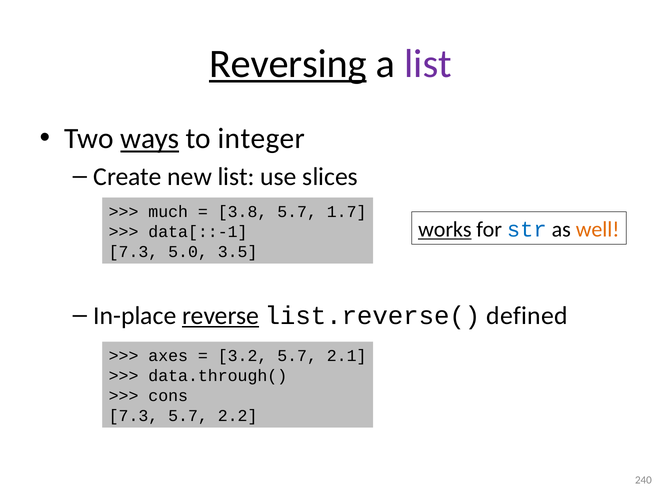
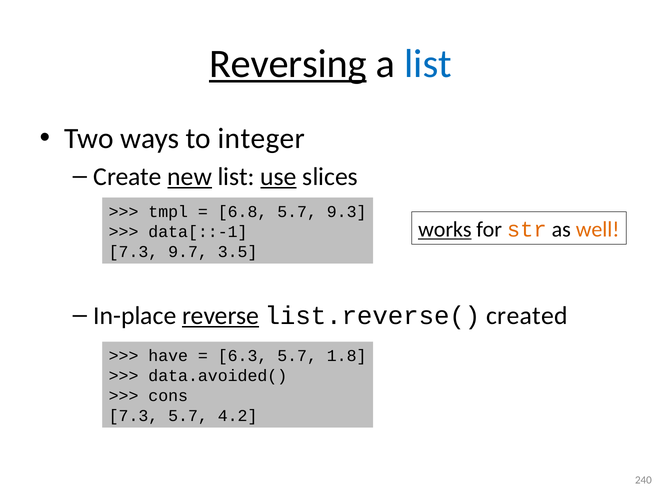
list colour: purple -> blue (428, 64)
ways underline: present -> none (150, 139)
new underline: none -> present (190, 177)
use underline: none -> present (279, 177)
much: much -> tmpl (168, 212)
3.8: 3.8 -> 6.8 (243, 212)
1.7: 1.7 -> 9.3 (347, 212)
str colour: blue -> orange (527, 229)
5.0: 5.0 -> 9.7 (188, 252)
defined: defined -> created (527, 316)
axes: axes -> have (168, 356)
3.2: 3.2 -> 6.3 (243, 356)
2.1: 2.1 -> 1.8 (347, 356)
data.through(: data.through( -> data.avoided( (218, 376)
2.2: 2.2 -> 4.2 (238, 415)
